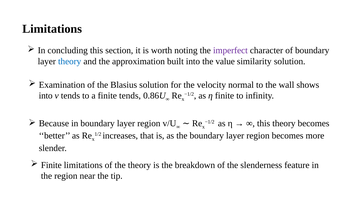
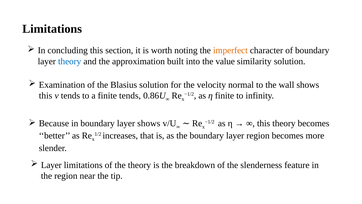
imperfect colour: purple -> orange (230, 50)
into: into -> this (46, 95)
in boundary layer region: region -> shows (149, 123)
Finite: Finite -> Layer (51, 165)
